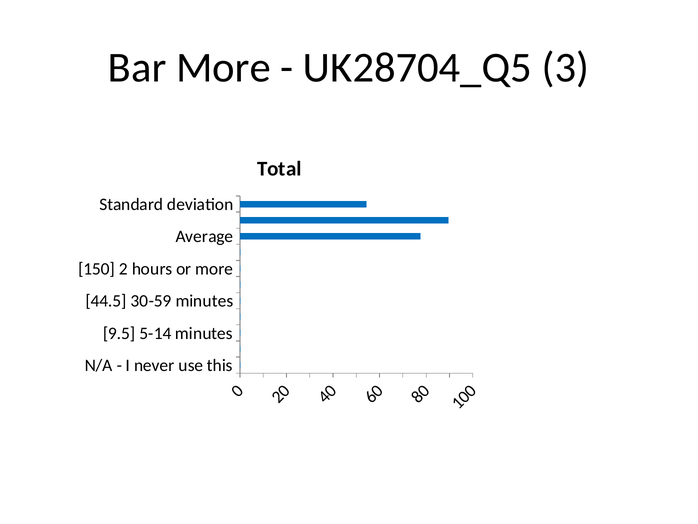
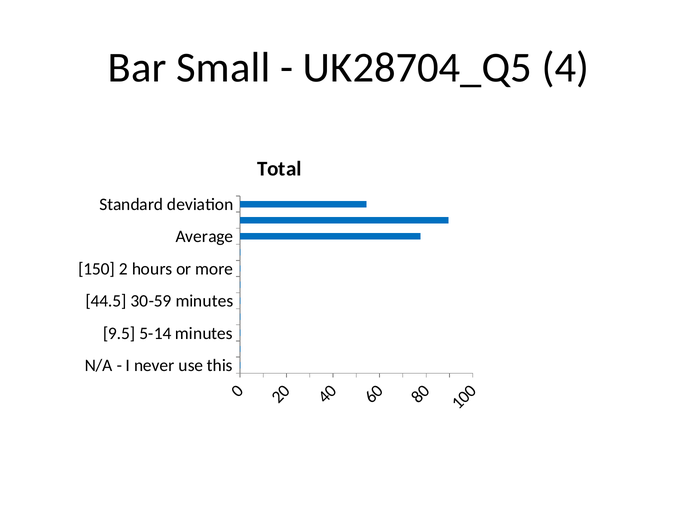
Bar More: More -> Small (223, 68)
UK28704_Q5 3: 3 -> 4 (565, 68)
